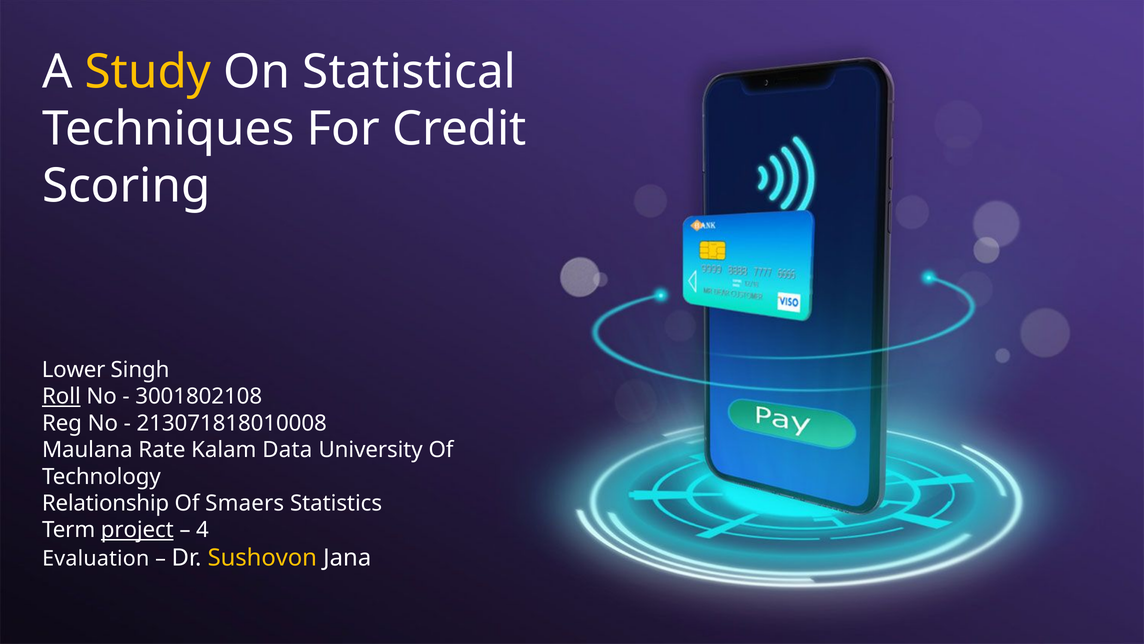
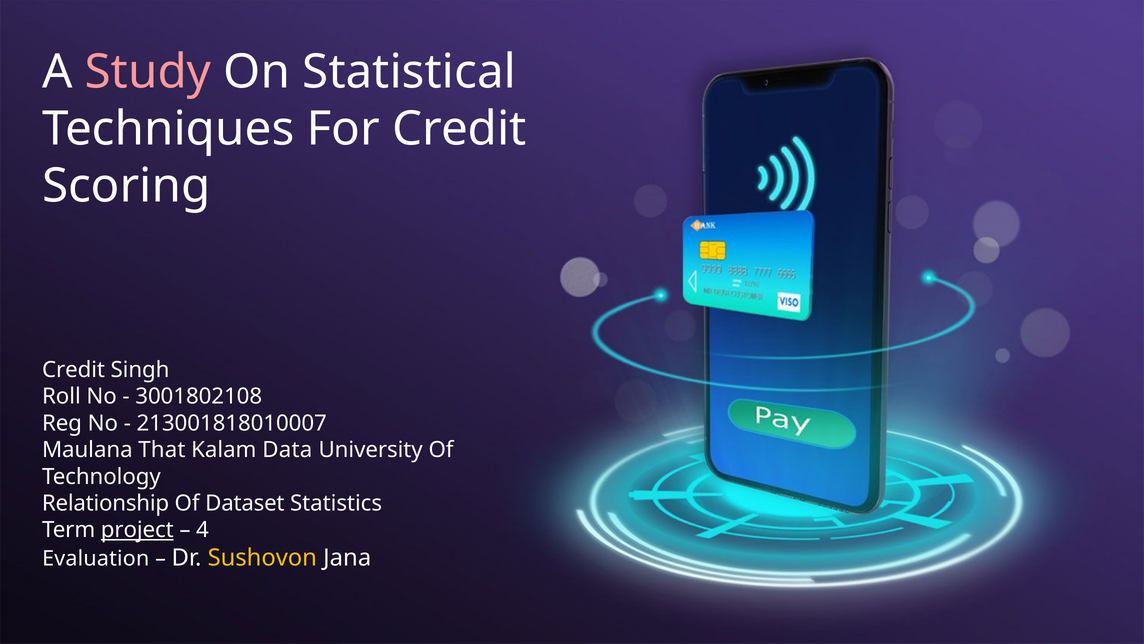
Study colour: yellow -> pink (148, 72)
Lower: Lower -> Credit (74, 370)
Roll underline: present -> none (61, 396)
213071818010008: 213071818010008 -> 213001818010007 (232, 423)
Rate: Rate -> That (162, 450)
Smaers: Smaers -> Dataset (245, 503)
